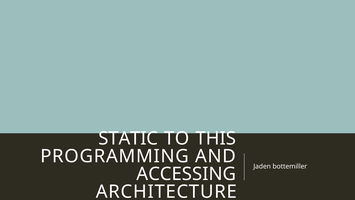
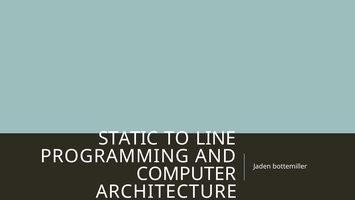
THIS: THIS -> LINE (216, 138)
ACCESSING: ACCESSING -> COMPUTER (186, 174)
